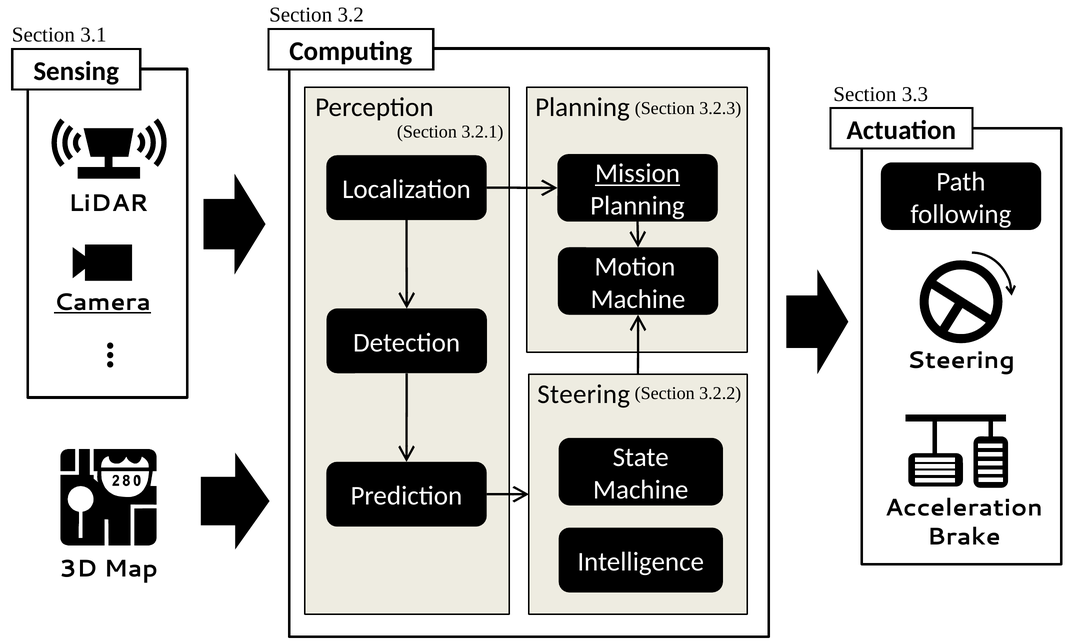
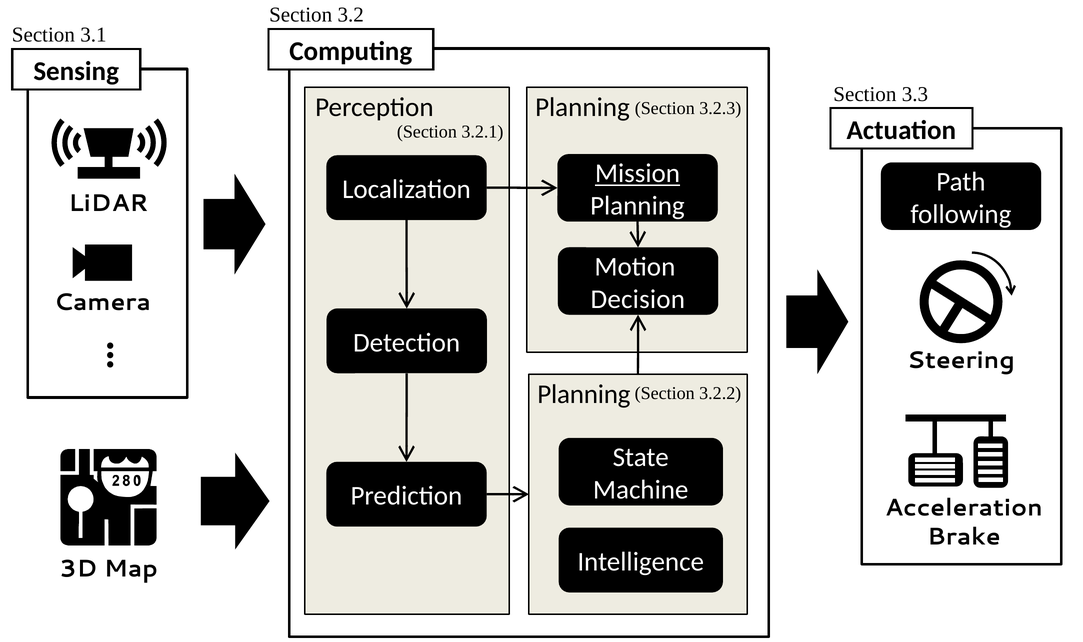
Machine: Machine -> Decision (638, 299)
Camera underline: present -> none (102, 302)
Steering: Steering -> Planning (584, 394)
